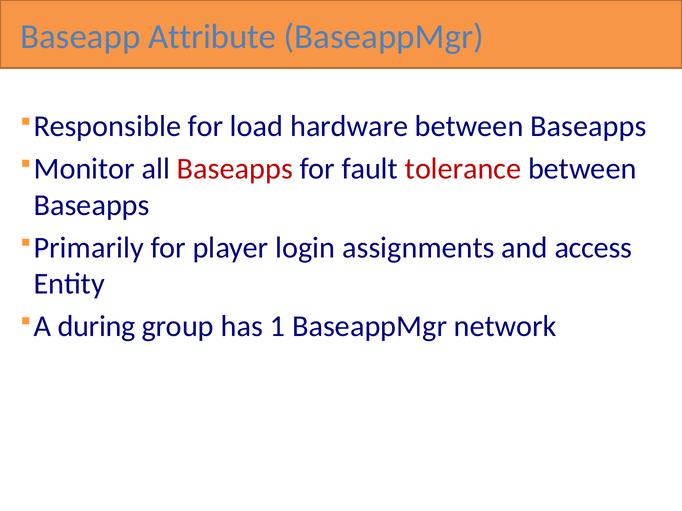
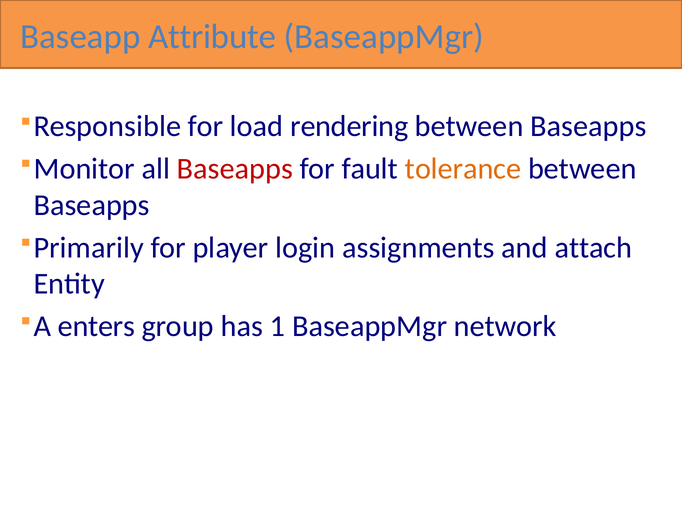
hardware: hardware -> rendering (349, 127)
tolerance colour: red -> orange (463, 169)
access: access -> attach (593, 248)
during: during -> enters (97, 327)
